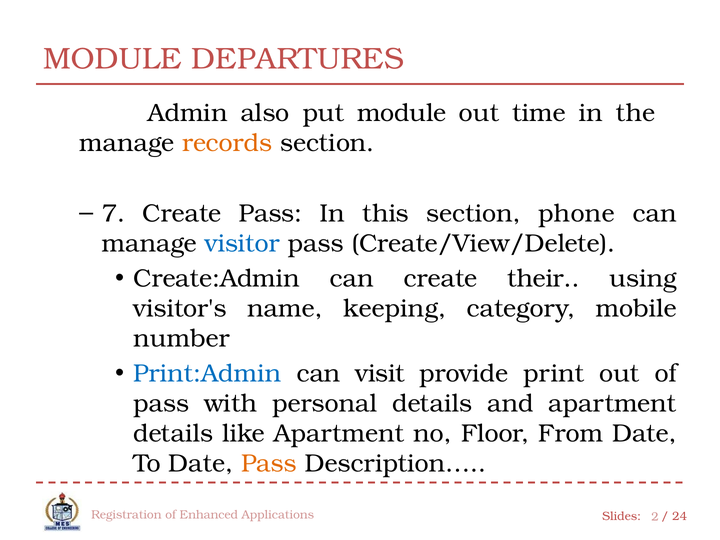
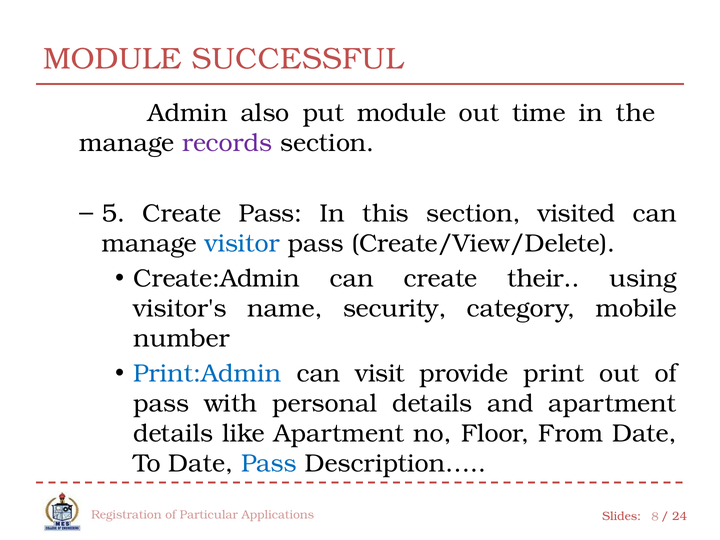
DEPARTURES: DEPARTURES -> SUCCESSFUL (298, 59)
records colour: orange -> purple (227, 143)
7: 7 -> 5 (113, 213)
phone: phone -> visited (577, 213)
keeping: keeping -> security (395, 309)
Pass colour: orange -> blue (269, 464)
Enhanced: Enhanced -> Particular (209, 515)
2: 2 -> 8 (655, 517)
